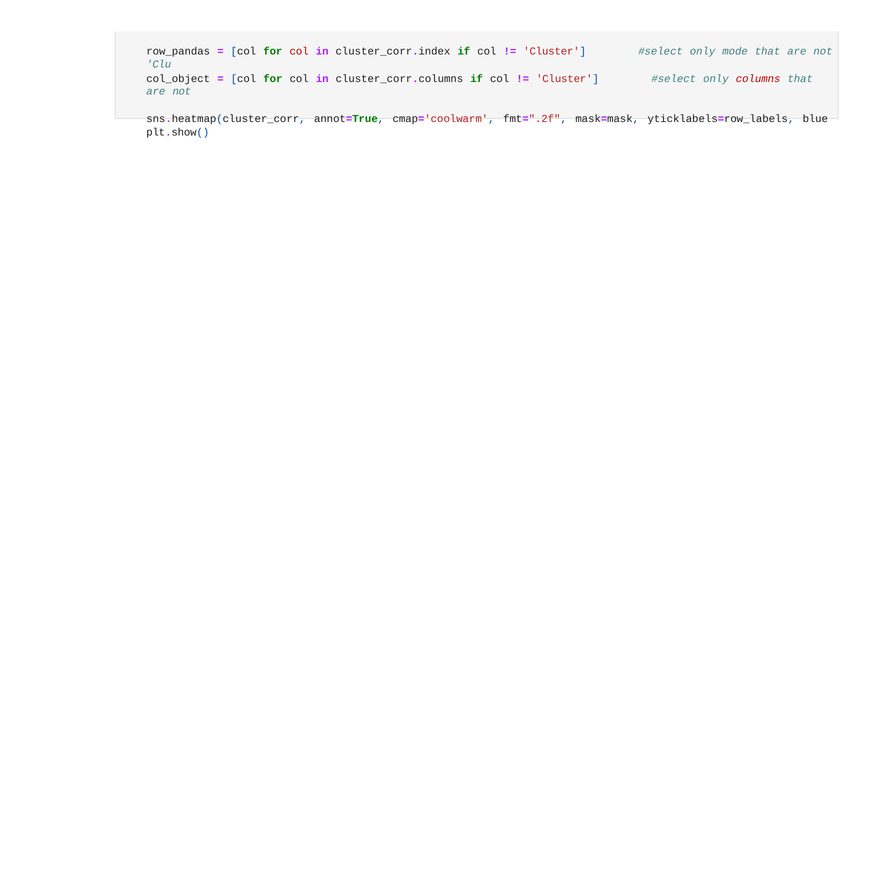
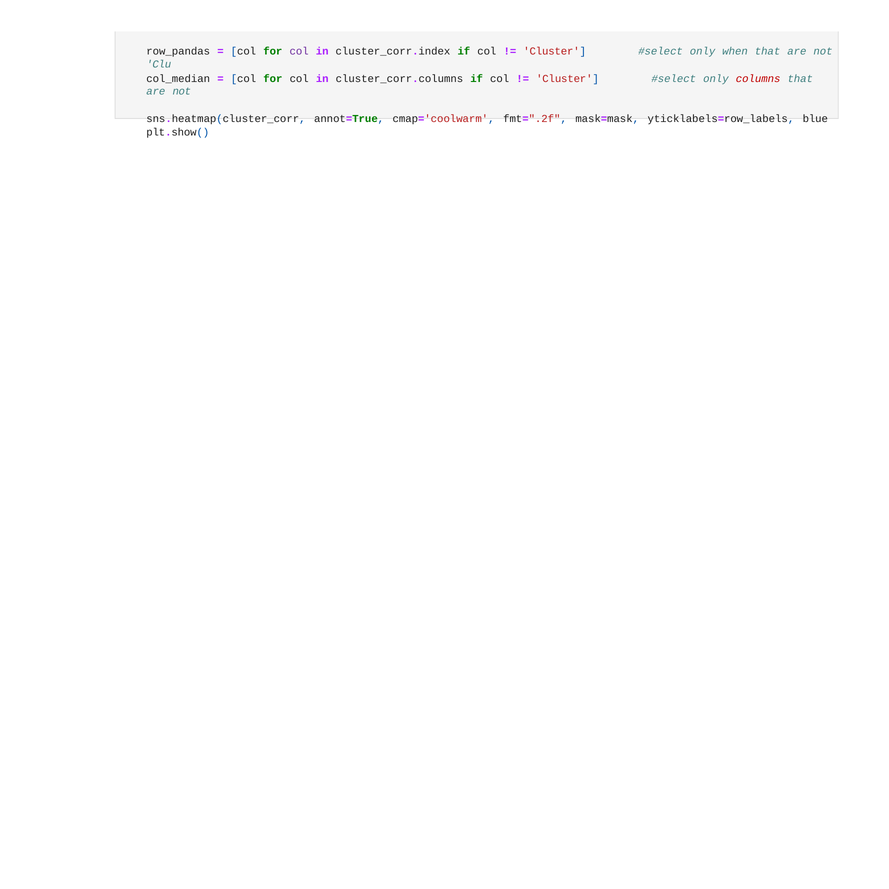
col colour: red -> purple (299, 51)
mode: mode -> when (735, 51)
col_object: col_object -> col_median (178, 79)
